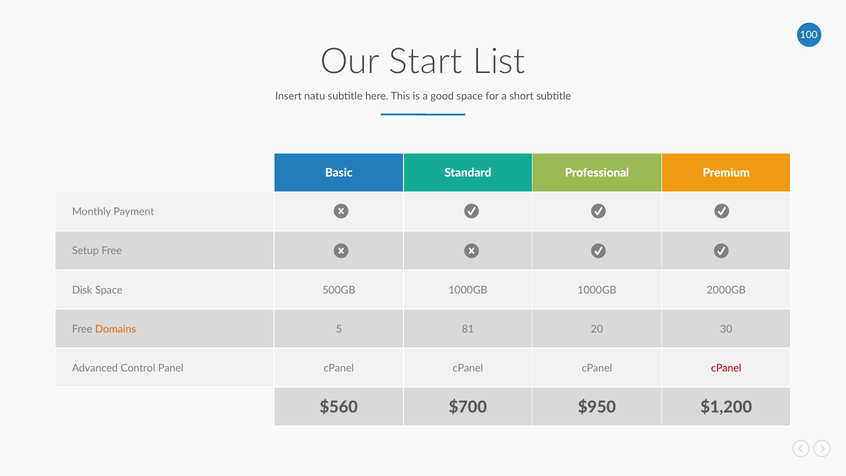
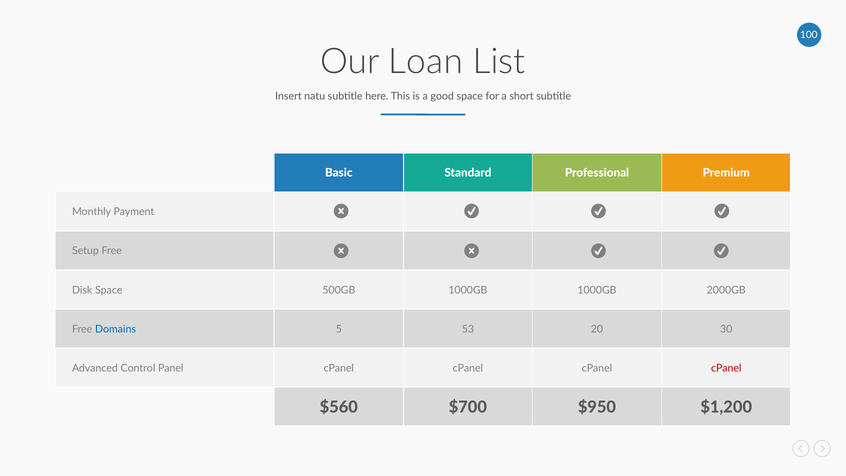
Start: Start -> Loan (426, 61)
Domains colour: orange -> blue (115, 329)
81: 81 -> 53 (468, 329)
